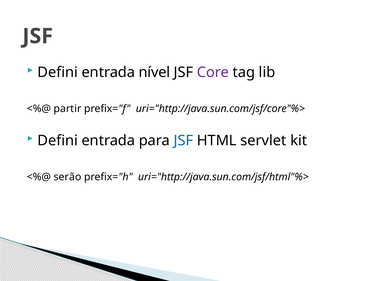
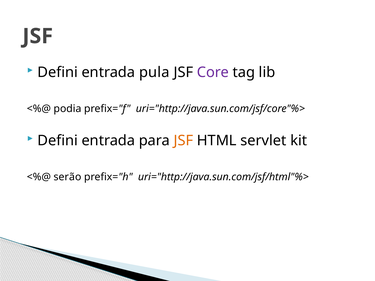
nível: nível -> pula (154, 72)
partir: partir -> podia (68, 109)
JSF colour: blue -> orange (183, 141)
